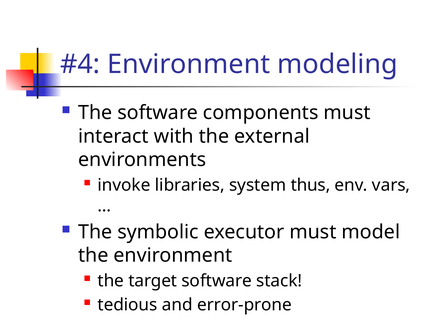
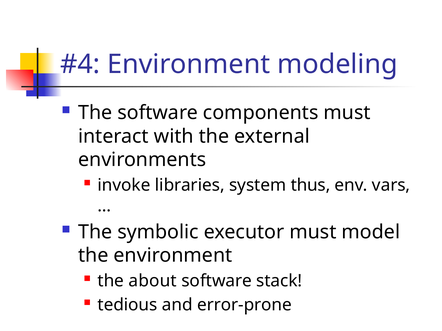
target: target -> about (153, 281)
